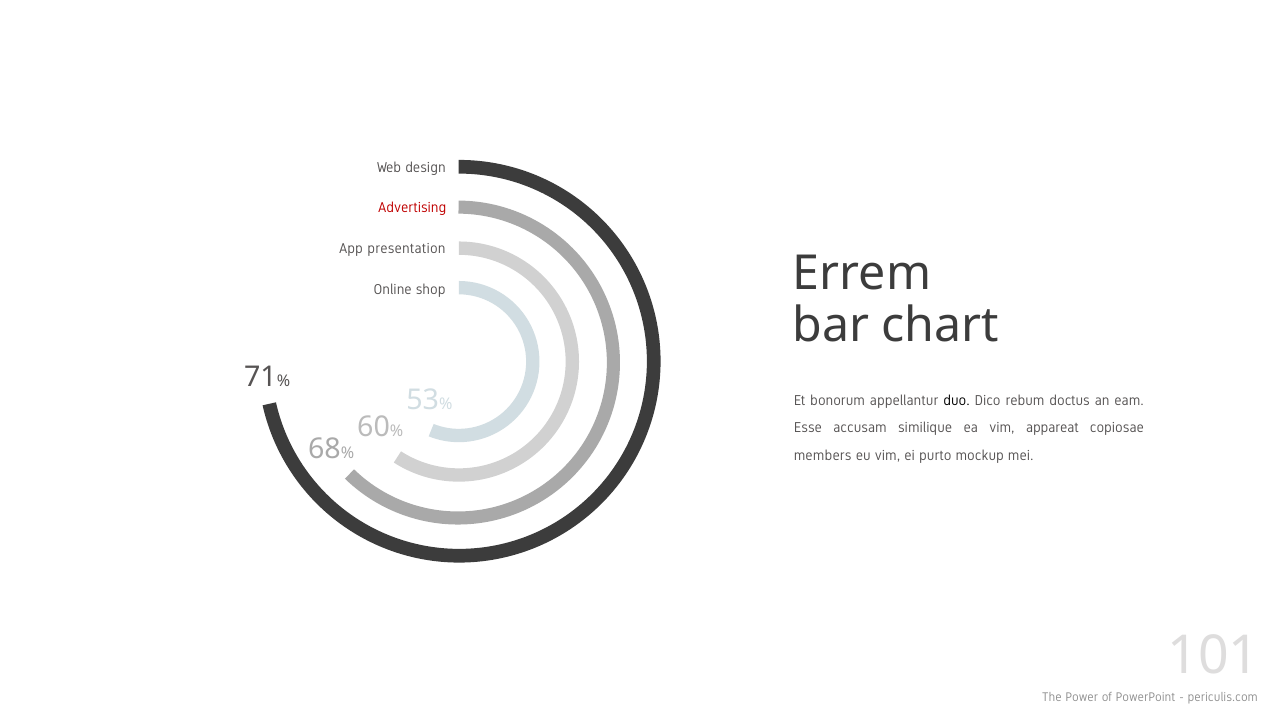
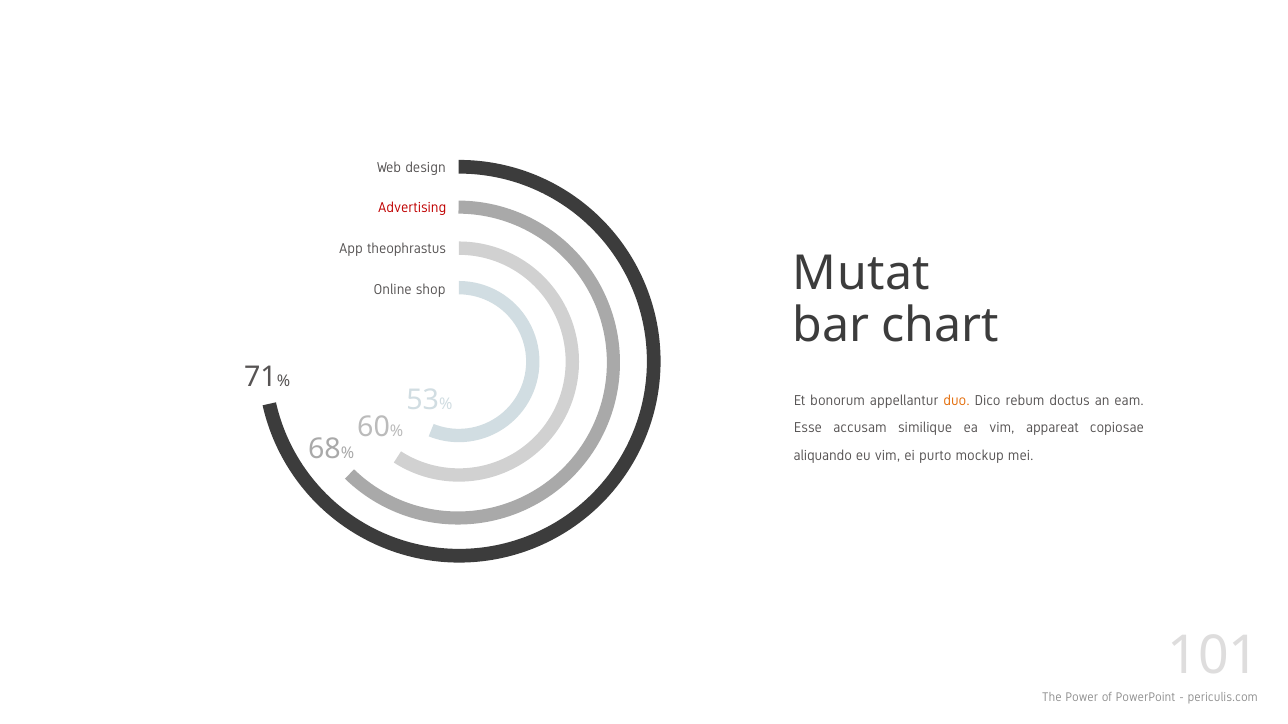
presentation: presentation -> theophrastus (407, 249)
Errem: Errem -> Mutat (862, 274)
duo colour: black -> orange (957, 401)
members: members -> aliquando (823, 456)
